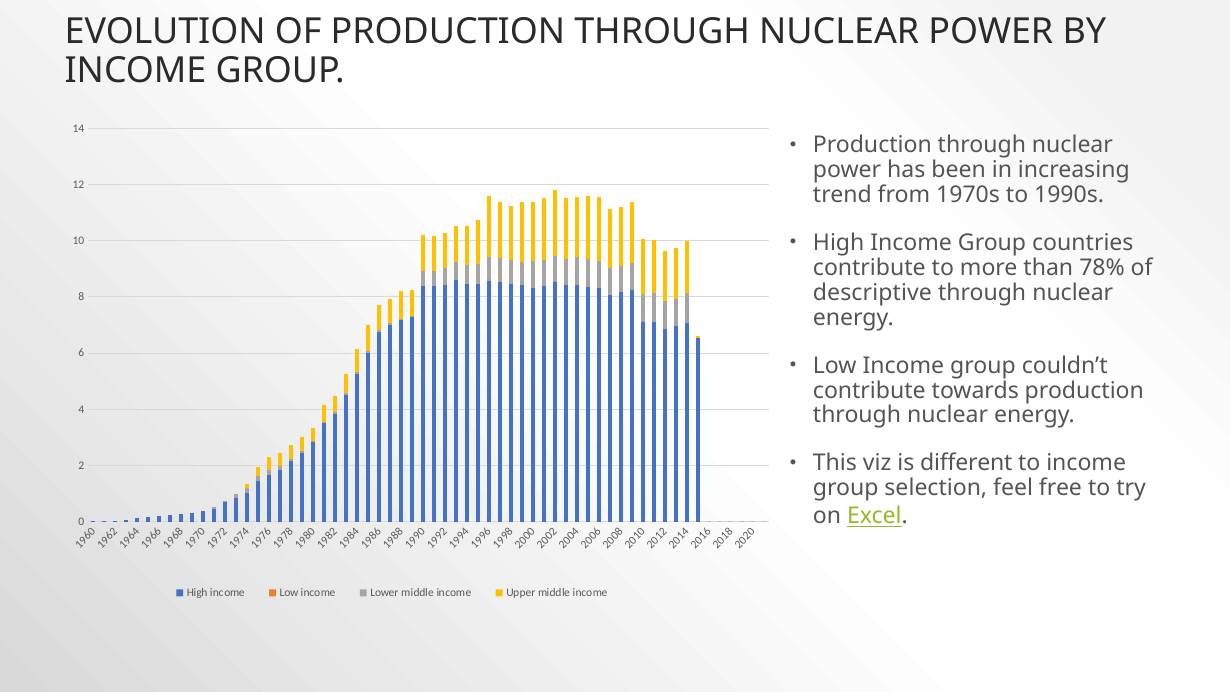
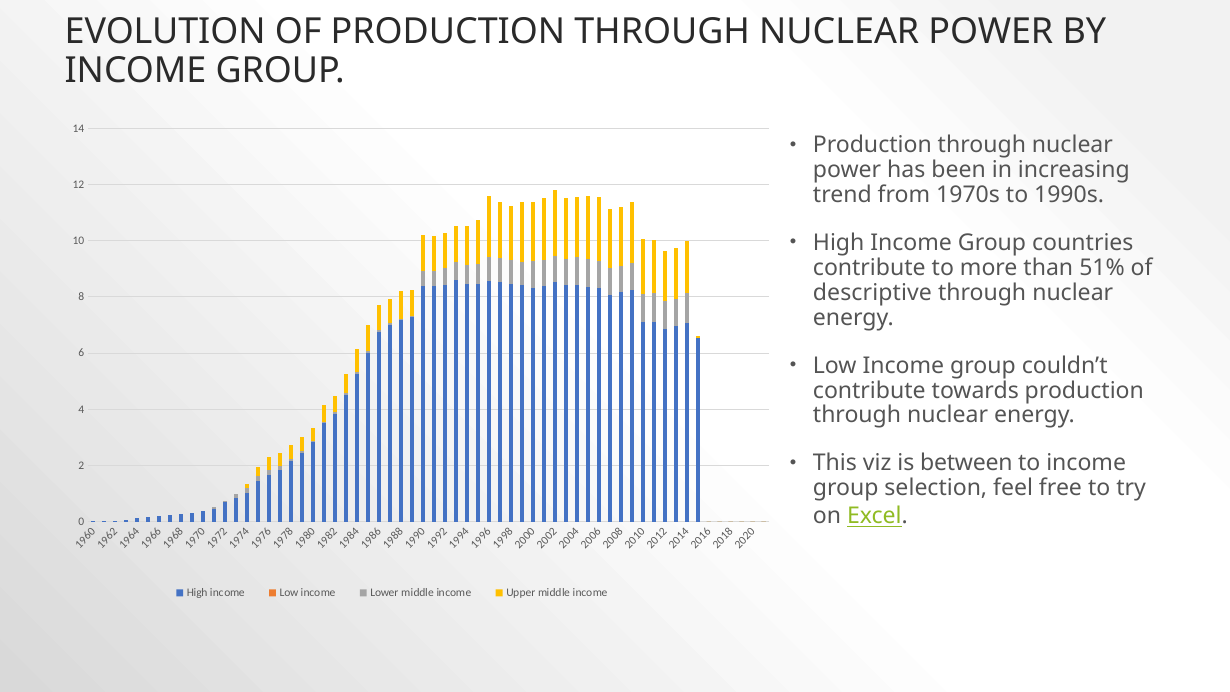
78%: 78% -> 51% (1102, 268)
different: different -> between (966, 463)
